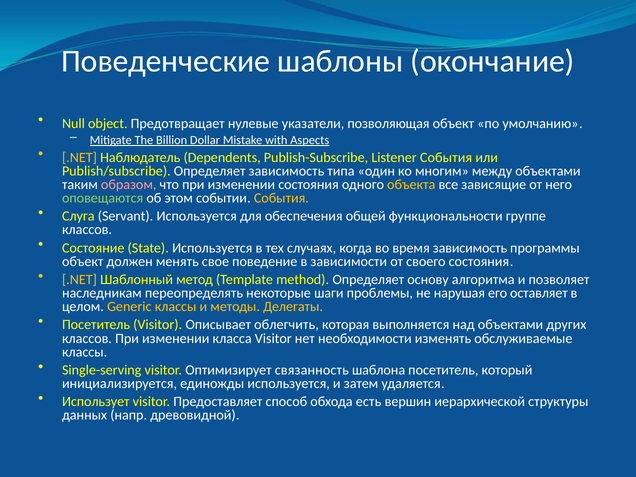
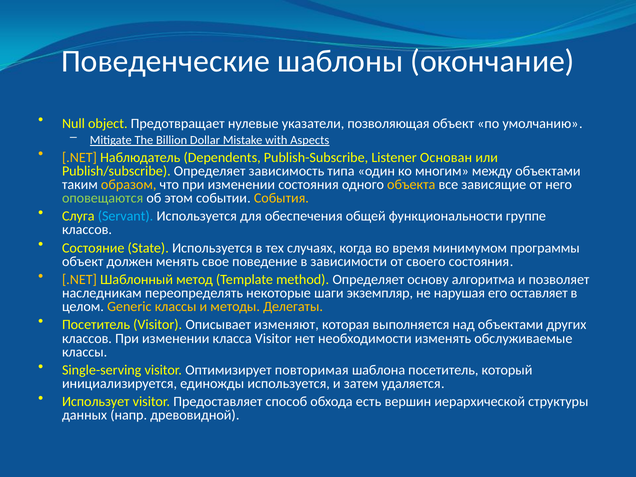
Listener События: События -> Основан (446, 157)
образом colour: pink -> yellow (129, 185)
Servant colour: white -> light blue (126, 216)
время зависимость: зависимость -> минимумом (470, 248)
проблемы: проблемы -> экземпляр (380, 293)
облегчить: облегчить -> изменяют (286, 325)
связанность: связанность -> повторимая (312, 370)
